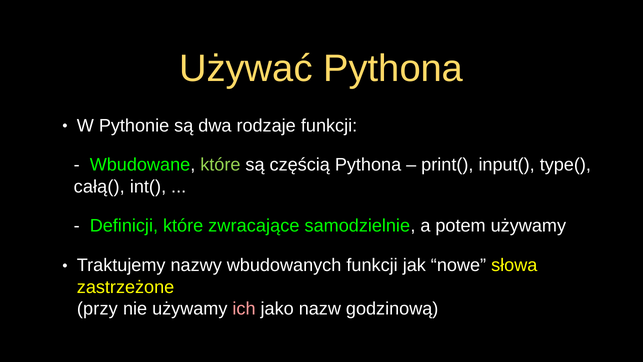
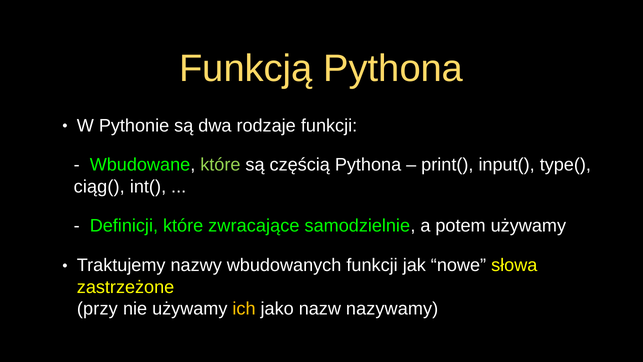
Używać: Używać -> Funkcją (246, 69)
całą(: całą( -> ciąg( (99, 187)
ich colour: pink -> yellow (244, 308)
godzinową: godzinową -> nazywamy (392, 308)
